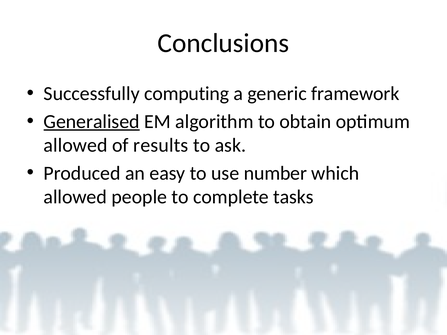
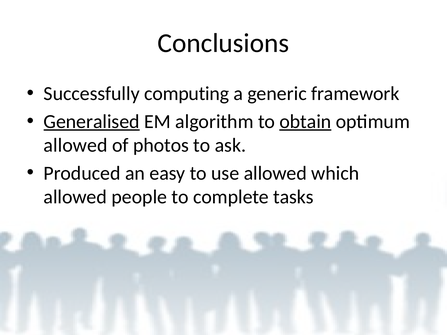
obtain underline: none -> present (305, 122)
results: results -> photos (161, 145)
use number: number -> allowed (275, 173)
